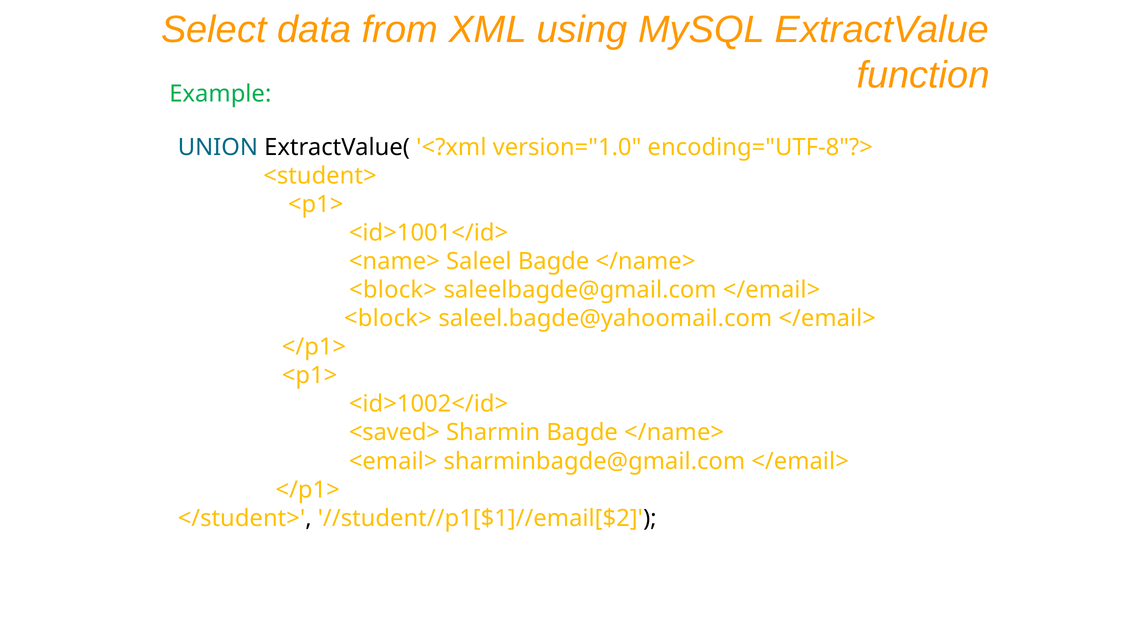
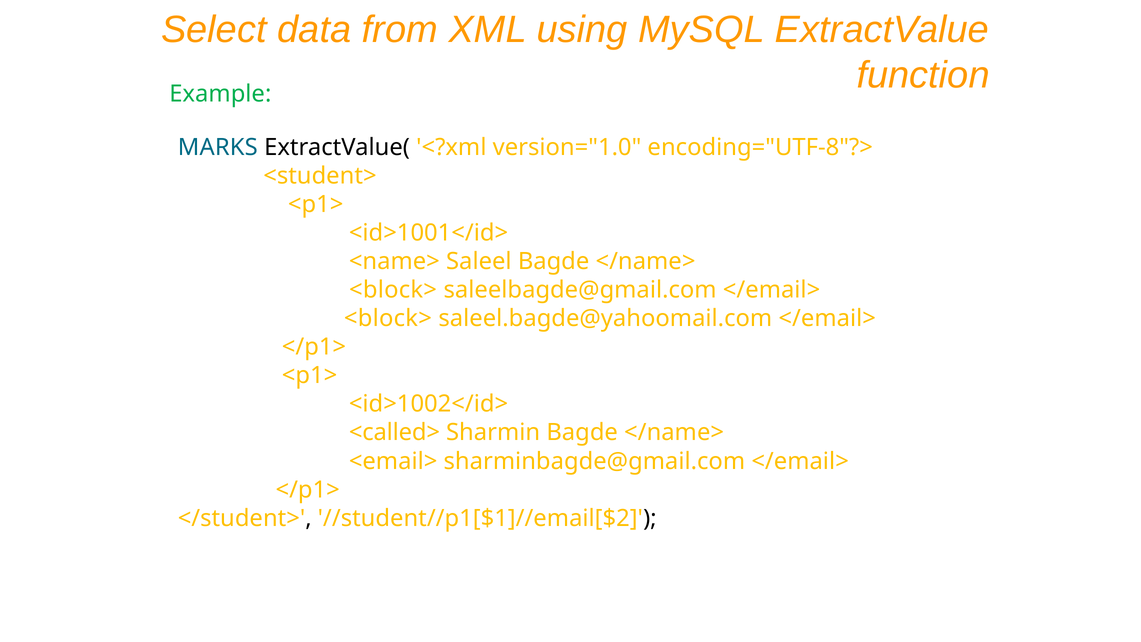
UNION: UNION -> MARKS (218, 147)
<saved>: <saved> -> <called> (394, 432)
